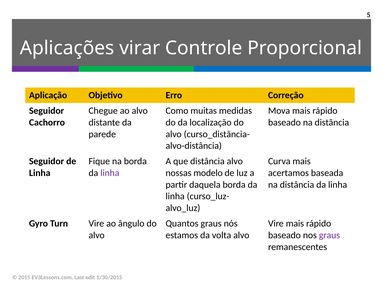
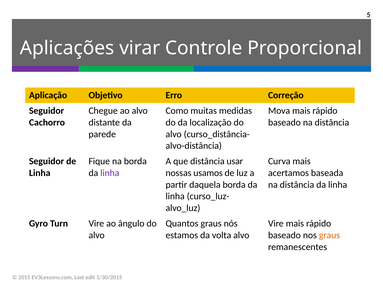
distância alvo: alvo -> usar (235, 161)
modelo: modelo -> usamos (208, 173)
graus colour: purple -> orange (329, 235)
